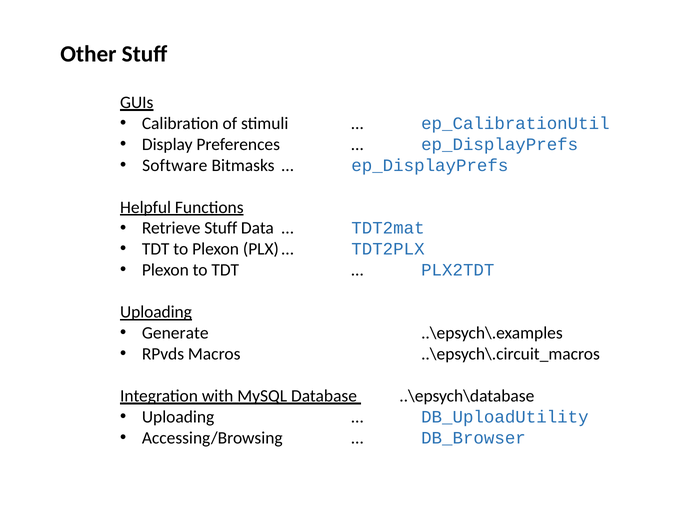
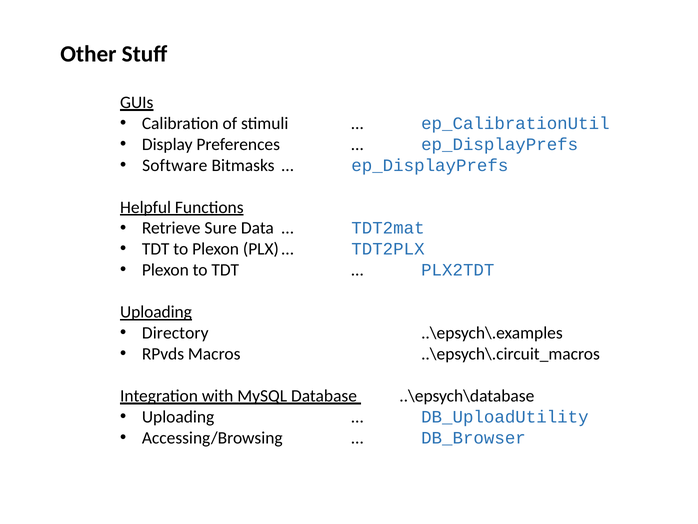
Retrieve Stuff: Stuff -> Sure (221, 228)
Generate: Generate -> Directory (175, 333)
